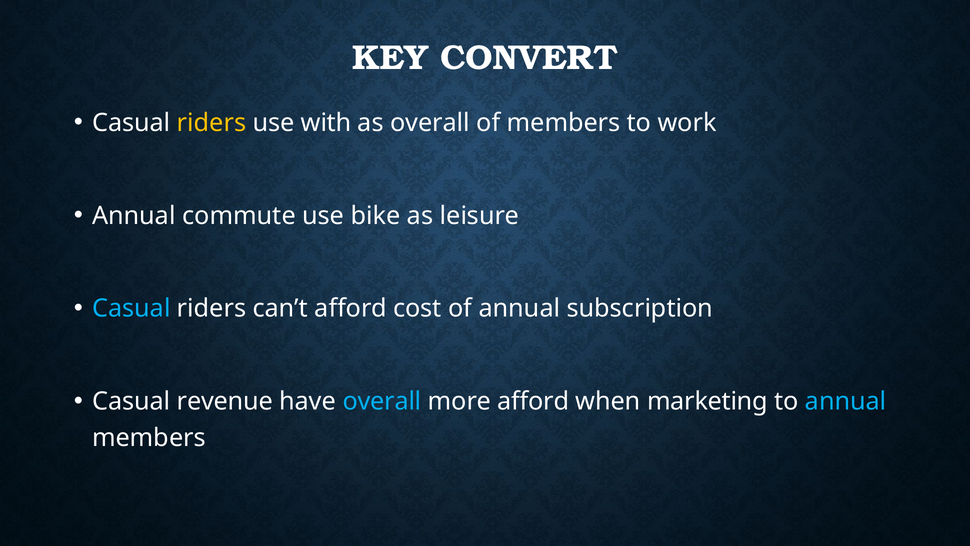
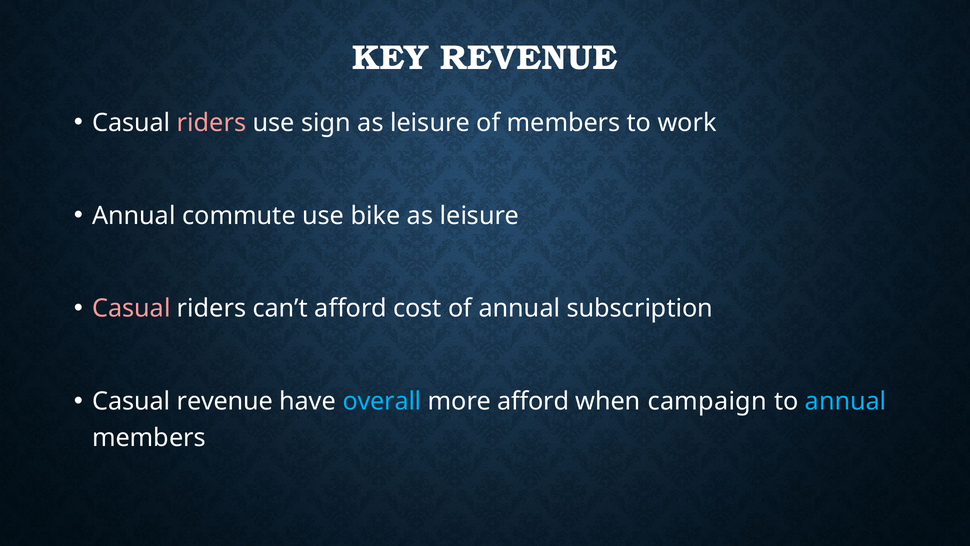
KEY CONVERT: CONVERT -> REVENUE (529, 58)
riders colour: yellow -> pink (212, 123)
with: with -> sign (326, 123)
overall: overall -> leisure (430, 123)
Casual colour: light blue -> pink (131, 308)
marketing: marketing -> campaign (707, 401)
